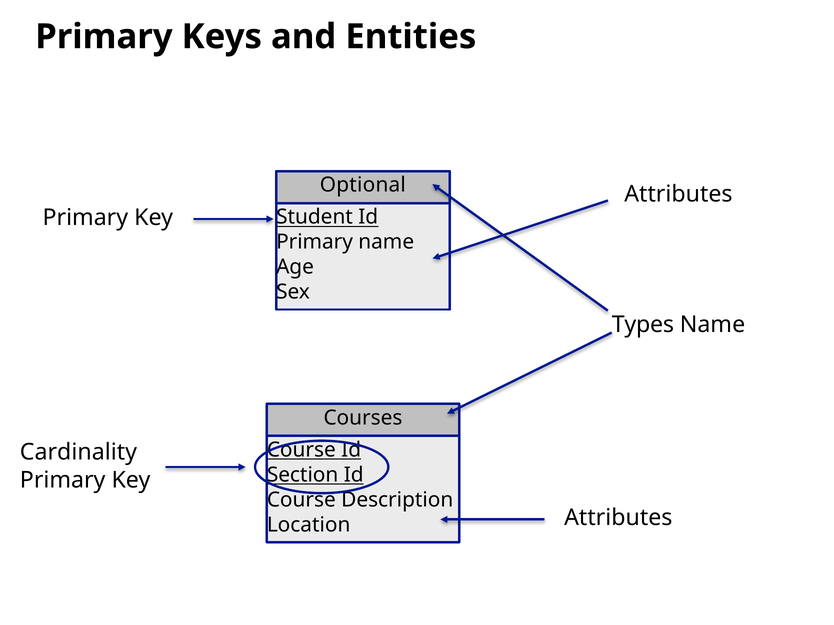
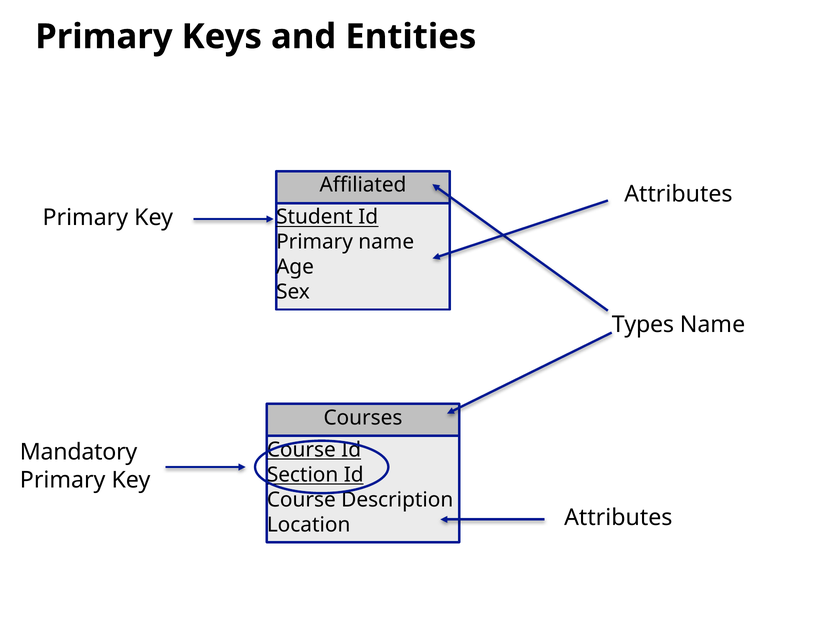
Optional: Optional -> Affiliated (363, 185)
Cardinality: Cardinality -> Mandatory (79, 452)
